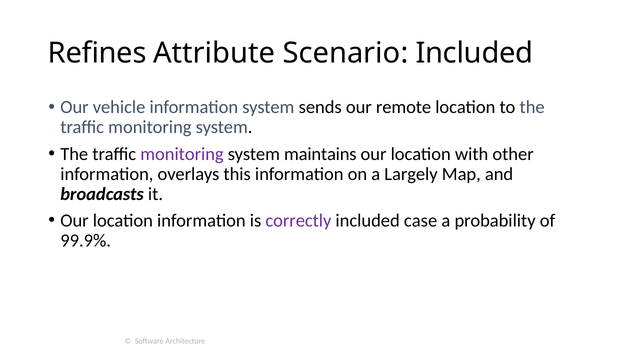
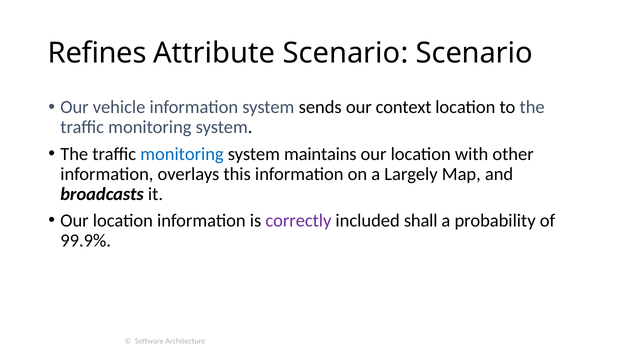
Scenario Included: Included -> Scenario (474, 53)
remote: remote -> context (404, 107)
monitoring colour: purple -> blue (182, 154)
case: case -> shall (421, 221)
